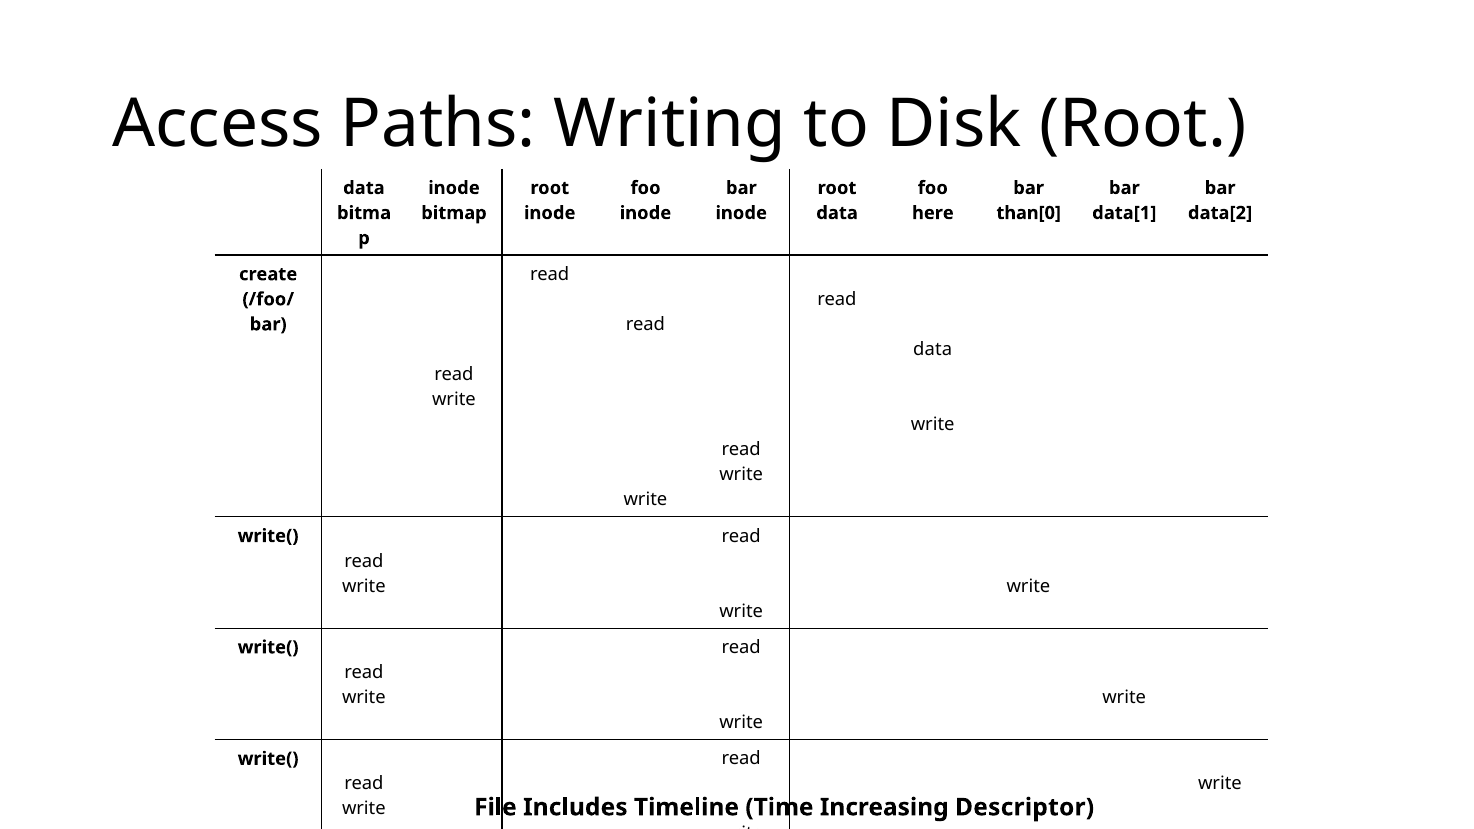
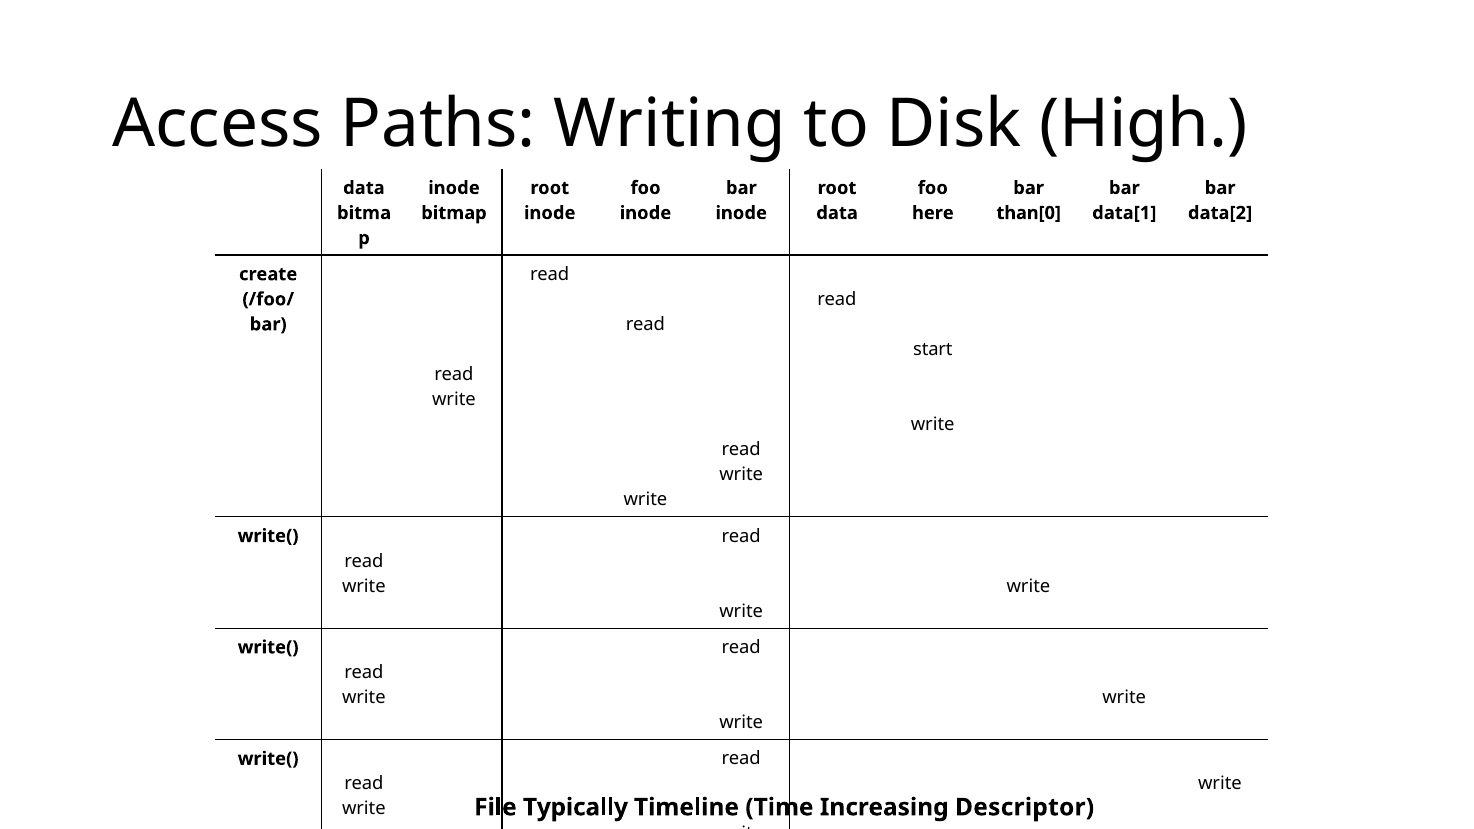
Disk Root: Root -> High (1143, 124)
data: data -> start (933, 349)
Includes: Includes -> Typically (575, 807)
